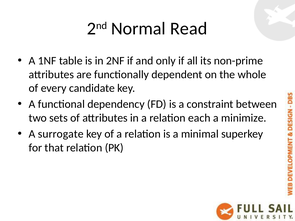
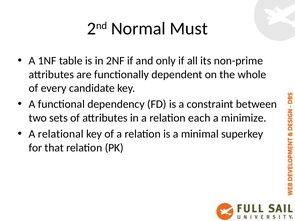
Read: Read -> Must (189, 29)
surrogate: surrogate -> relational (61, 134)
